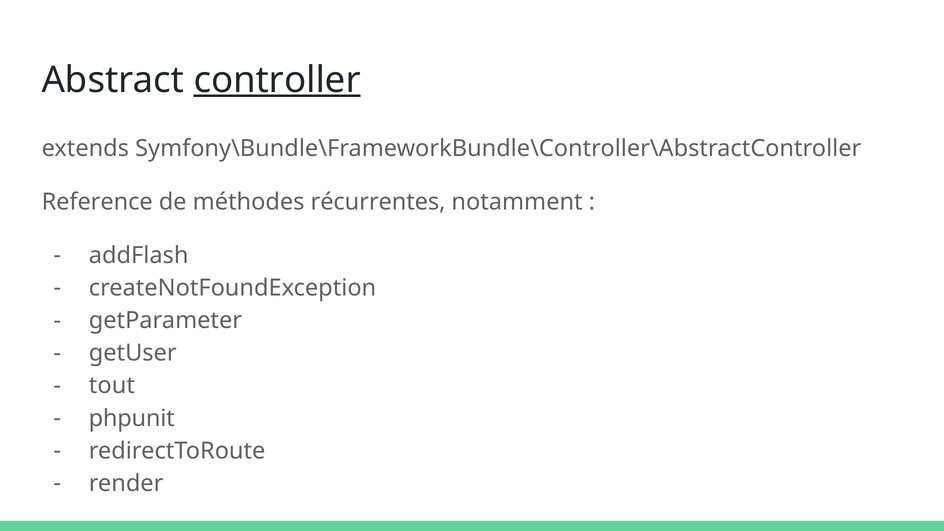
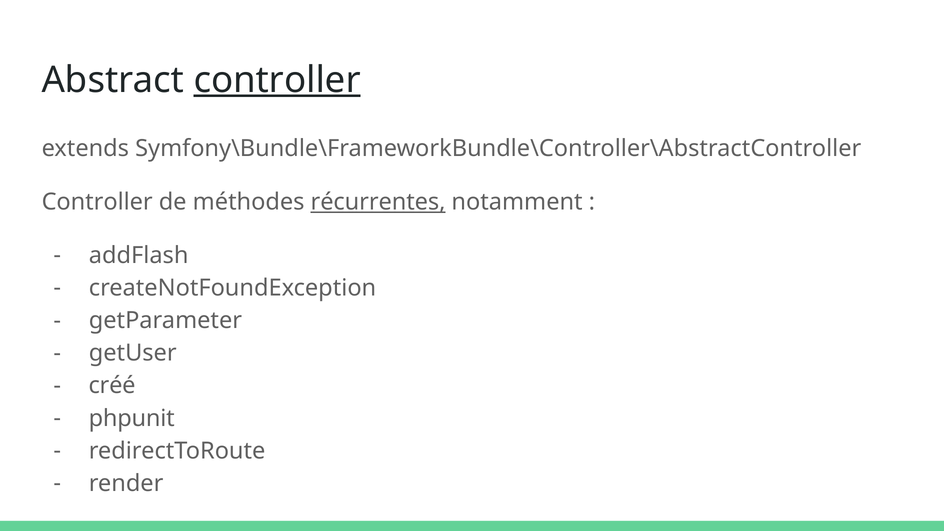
Reference: Reference -> Controller (97, 202)
récurrentes underline: none -> present (378, 202)
tout: tout -> créé (112, 386)
